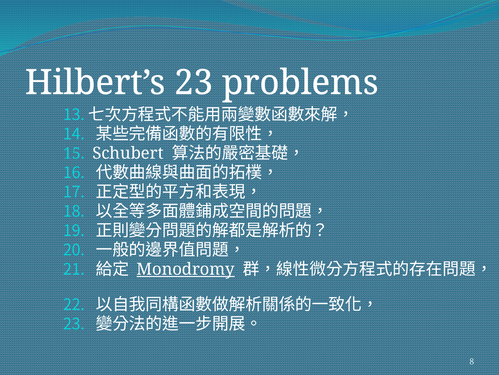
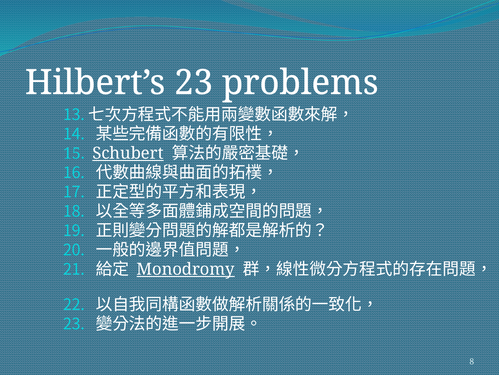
Schubert underline: none -> present (128, 153)
